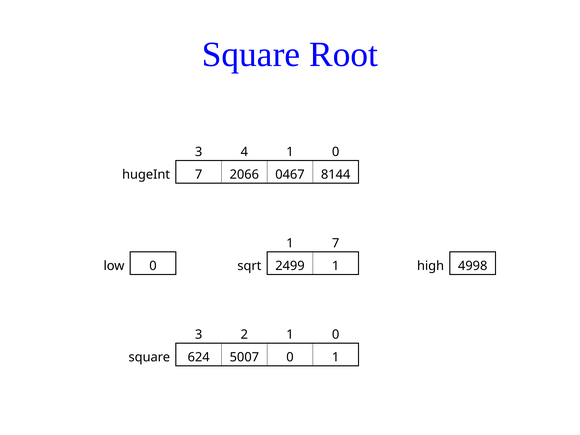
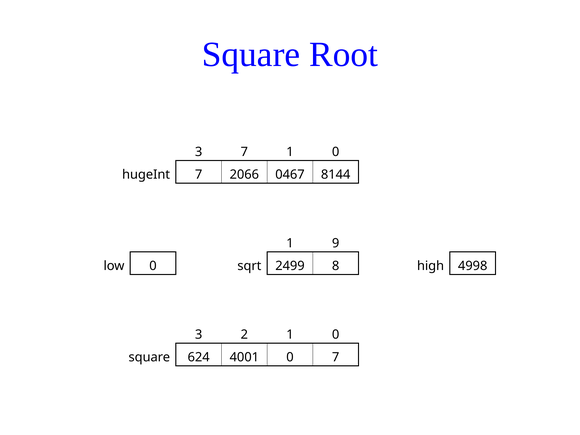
3 4: 4 -> 7 (244, 152)
1 7: 7 -> 9 (336, 243)
2499 1: 1 -> 8 (336, 266)
5007: 5007 -> 4001 (244, 357)
0 1: 1 -> 7 (336, 357)
